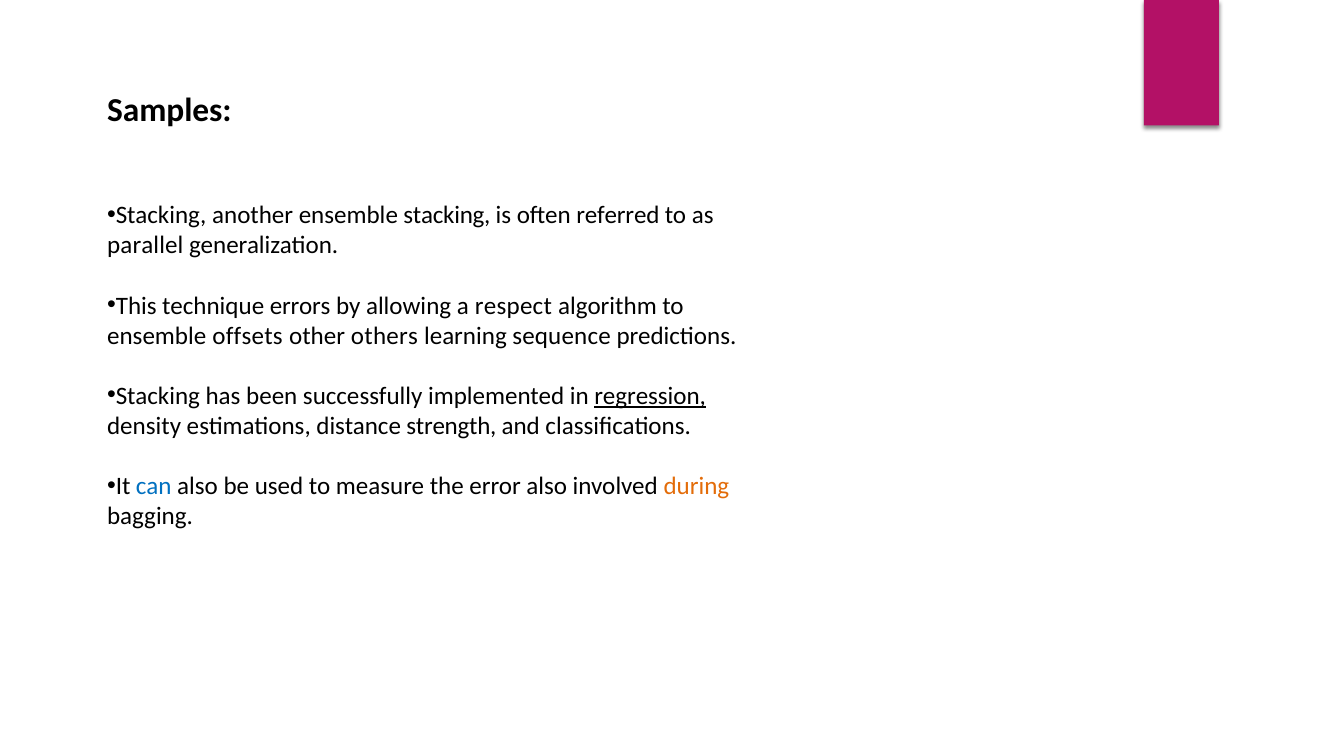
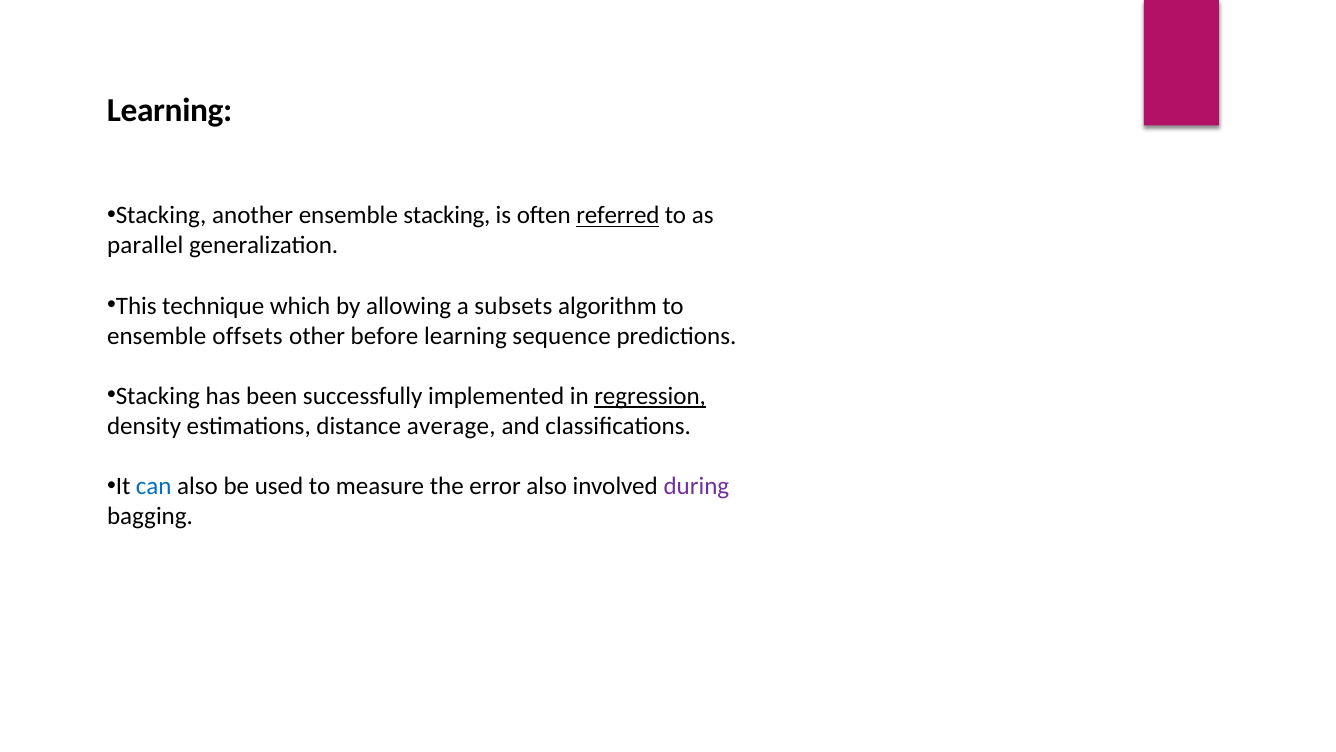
Samples: Samples -> Learning (170, 111)
referred underline: none -> present (618, 215)
errors: errors -> which (300, 306)
respect: respect -> subsets (513, 306)
others: others -> before (385, 336)
strength: strength -> average (451, 426)
during colour: orange -> purple (696, 486)
